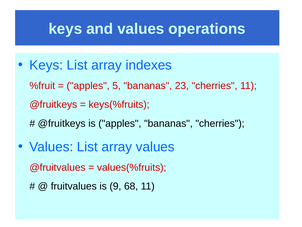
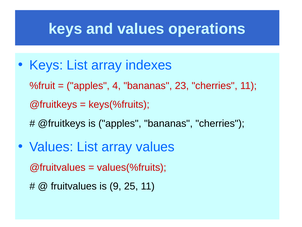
5: 5 -> 4 (117, 86)
68: 68 -> 25 (131, 186)
